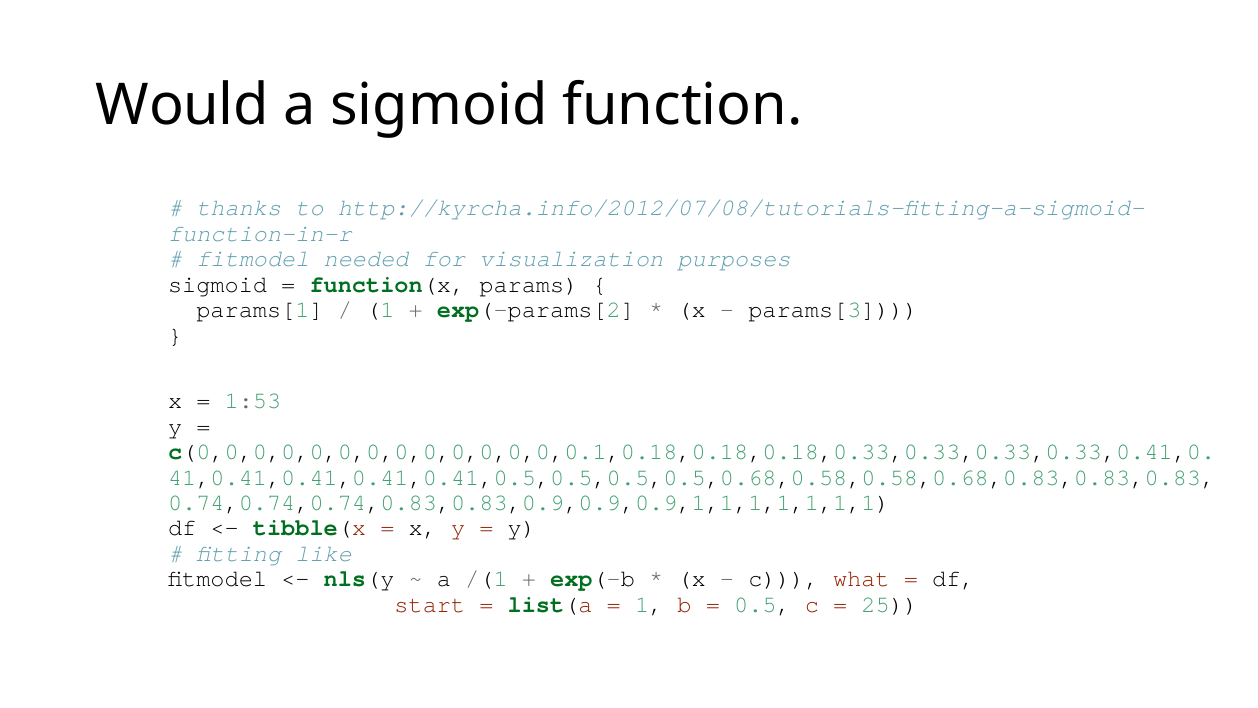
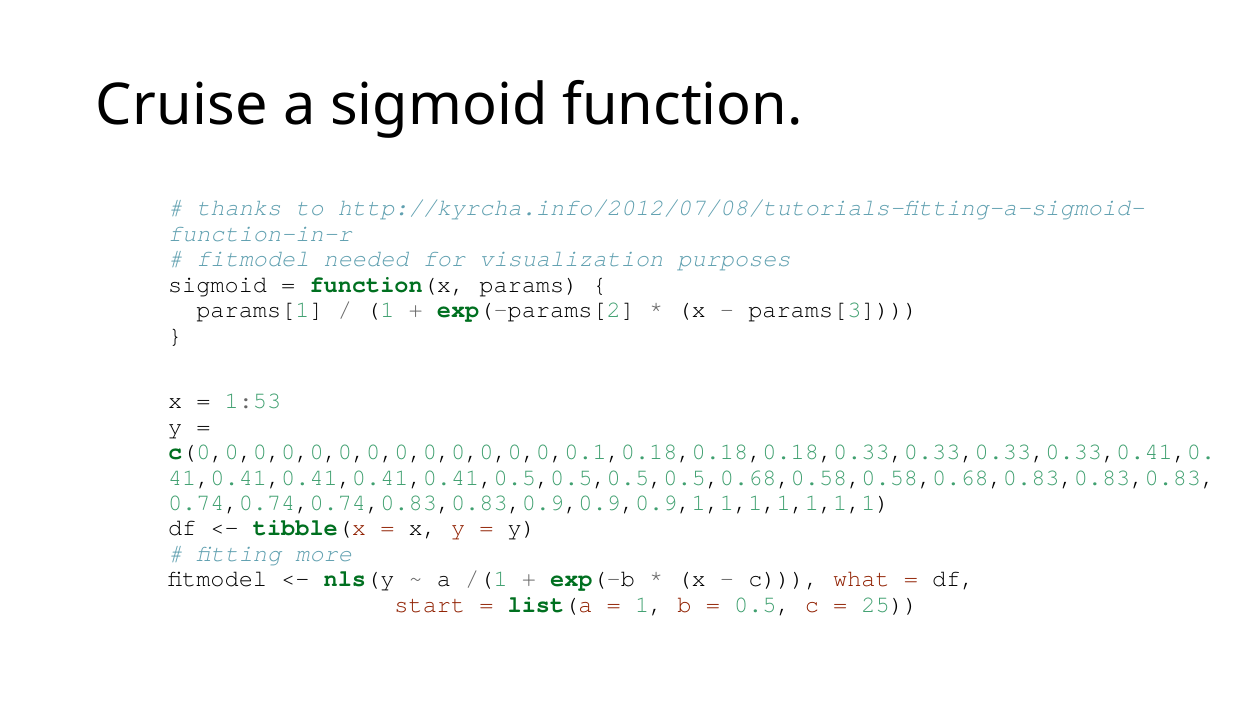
Would: Would -> Cruise (182, 106)
like: like -> more (324, 553)
